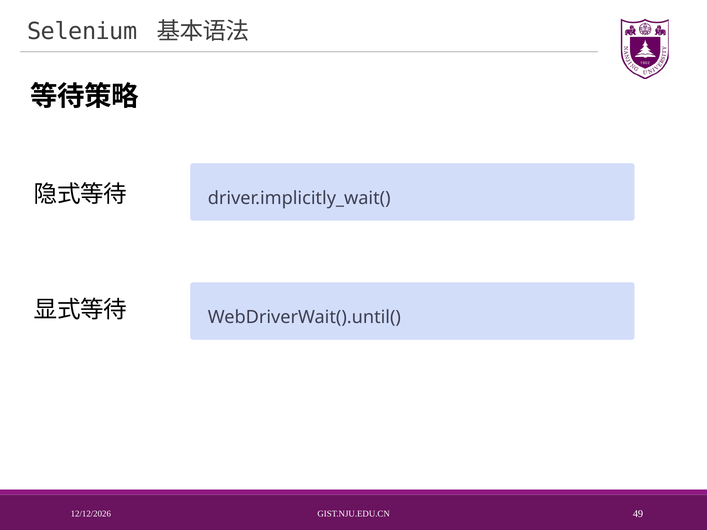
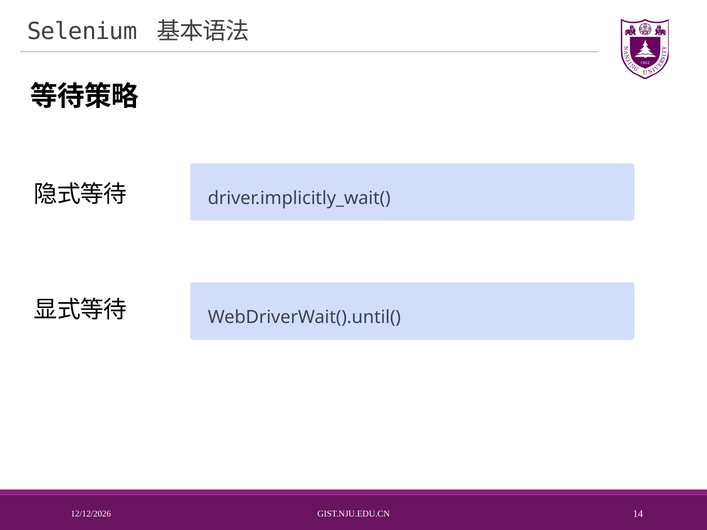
49: 49 -> 14 (638, 514)
